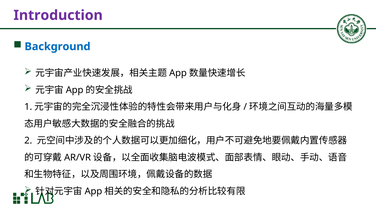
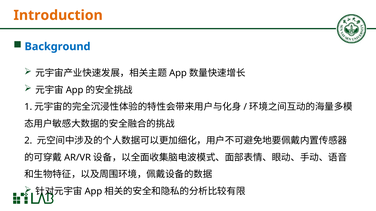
Introduction colour: purple -> orange (58, 15)
